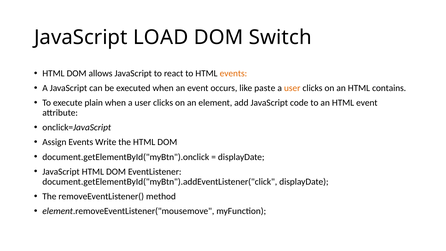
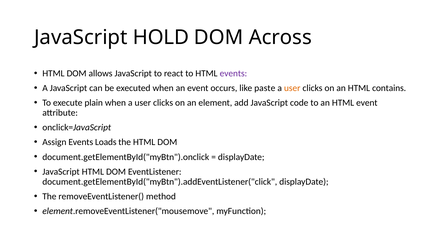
LOAD: LOAD -> HOLD (161, 37)
Switch: Switch -> Across (280, 37)
events colour: orange -> purple (233, 73)
Write: Write -> Loads (106, 142)
